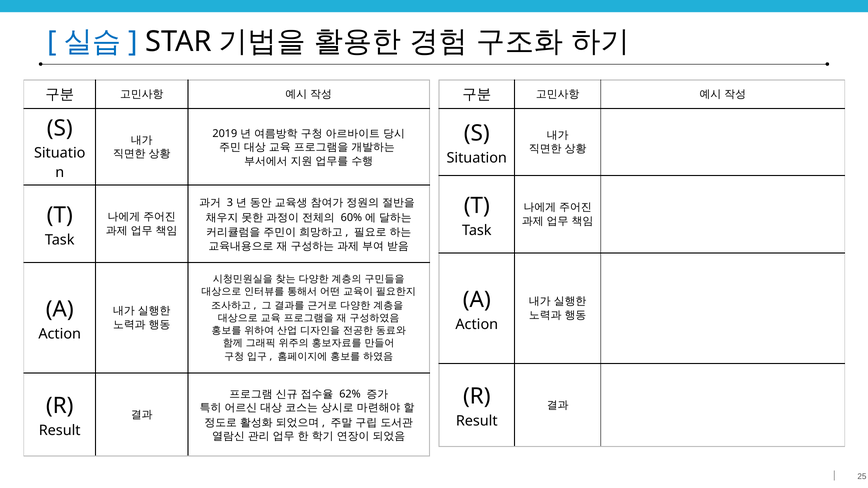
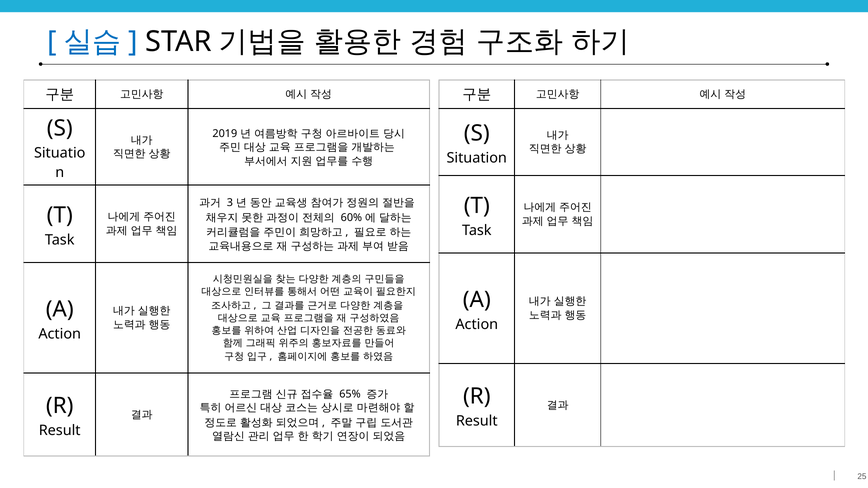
62%: 62% -> 65% (350, 394)
